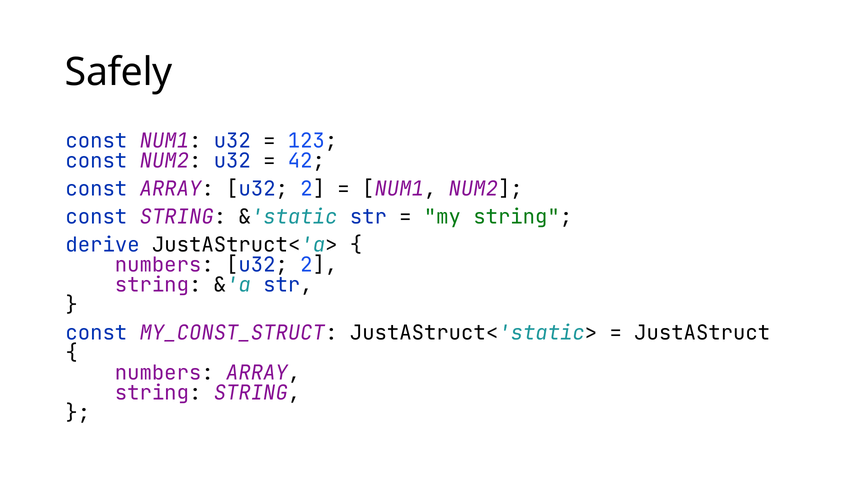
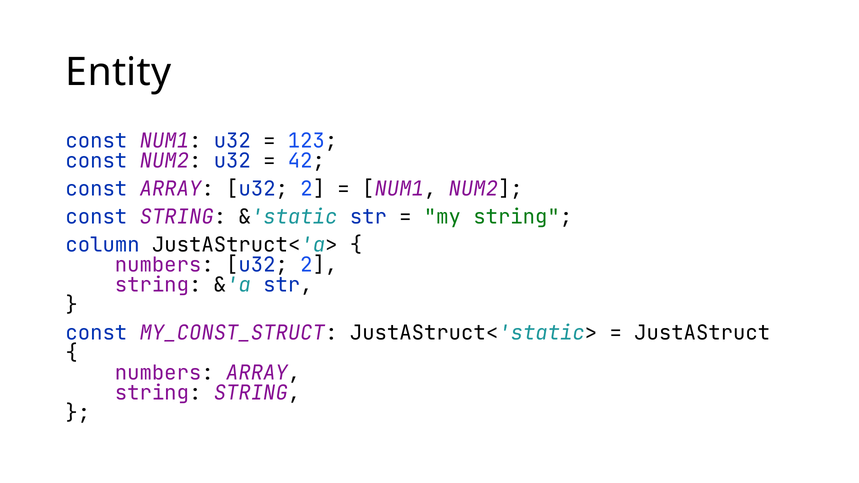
Safely: Safely -> Entity (118, 72)
derive: derive -> column (103, 245)
